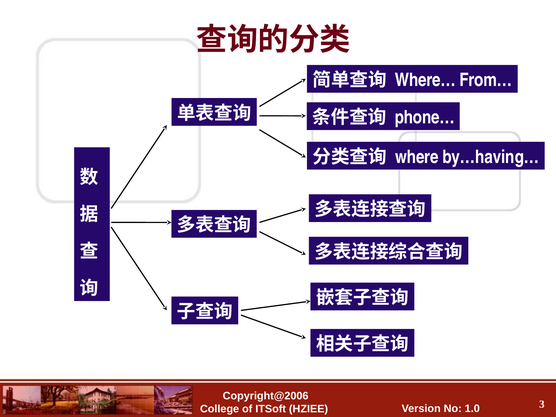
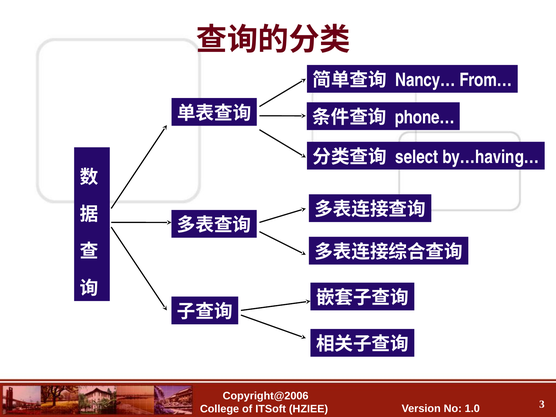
Where…: Where… -> Nancy… (425, 80)
where: where -> select (417, 157)
